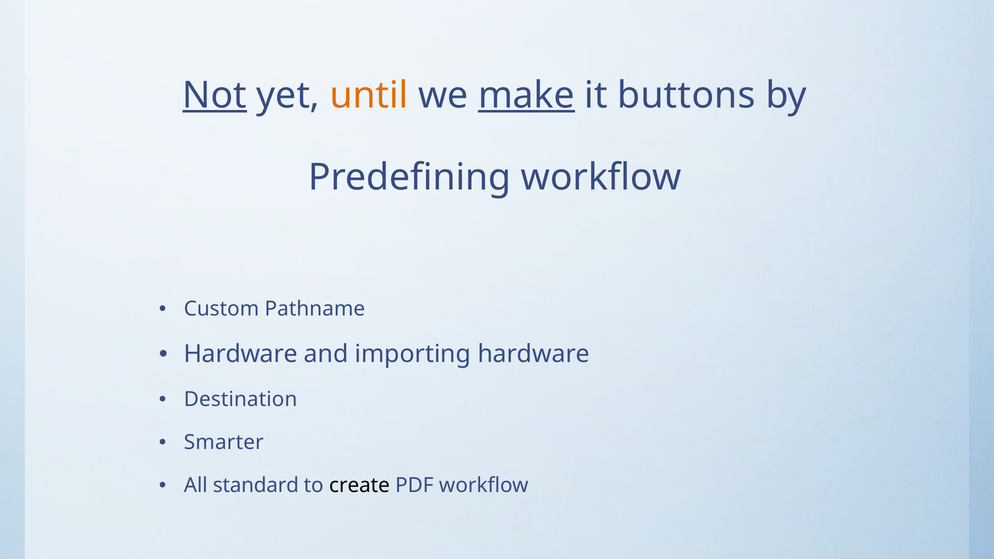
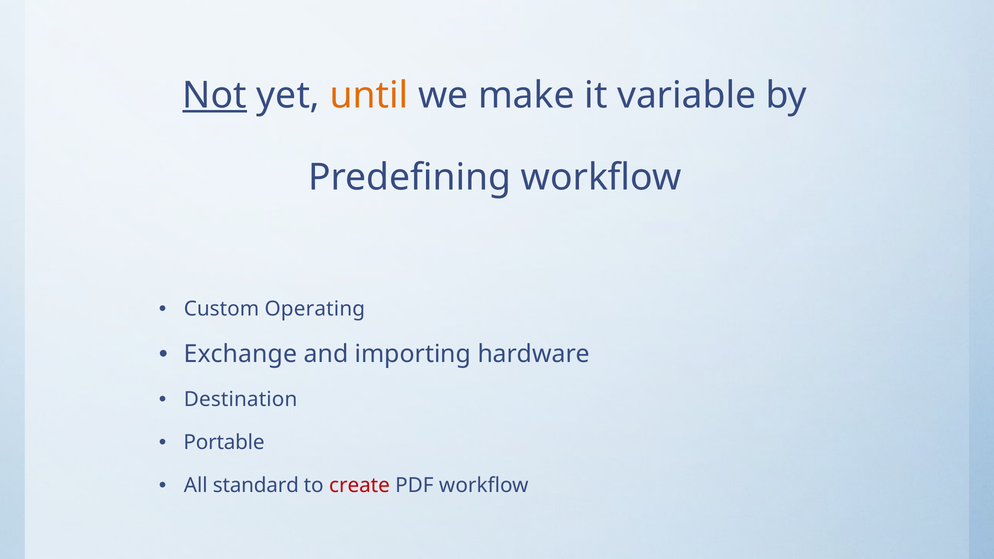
make underline: present -> none (526, 95)
buttons: buttons -> variable (687, 95)
Pathname: Pathname -> Operating (315, 309)
Hardware: Hardware -> Exchange (241, 354)
Smarter: Smarter -> Portable (224, 443)
create colour: black -> red (359, 486)
